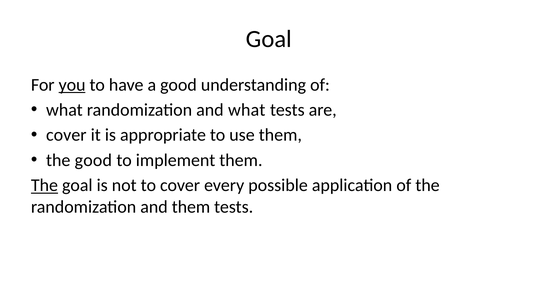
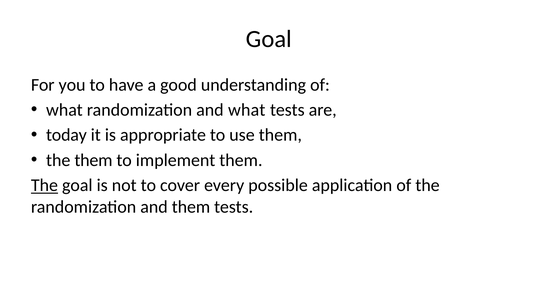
you underline: present -> none (72, 85)
cover: cover -> today (66, 135)
the good: good -> them (93, 160)
